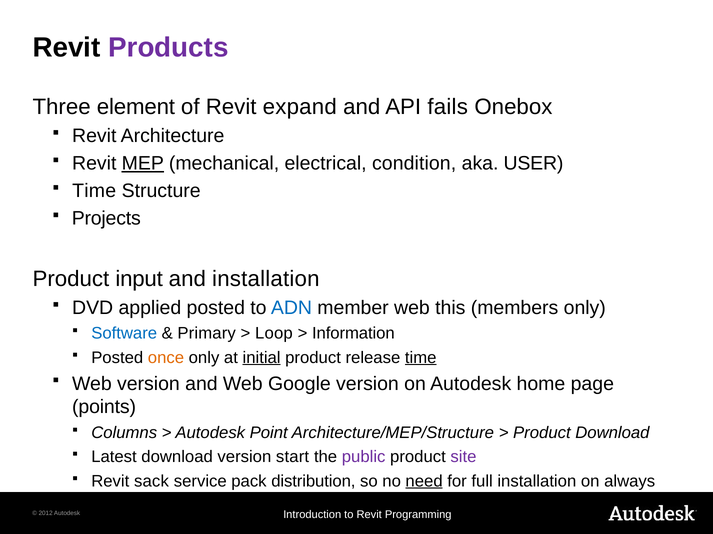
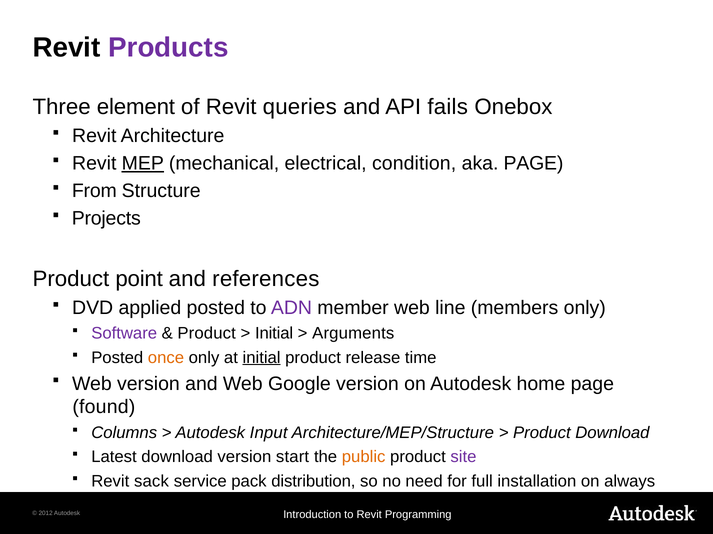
expand: expand -> queries (300, 107)
aka USER: USER -> PAGE (533, 164)
Time: Time -> From (94, 191)
input: input -> point (139, 279)
and installation: installation -> references (266, 279)
ADN colour: blue -> purple (291, 308)
this: this -> line (450, 308)
Software colour: blue -> purple (124, 334)
Primary: Primary -> Product (207, 334)
Loop: Loop -> Initial (274, 334)
Information: Information -> Arguments (353, 334)
time underline: present -> none (421, 358)
points: points -> found (104, 407)
Point: Point -> Input (269, 433)
public colour: purple -> orange (364, 457)
need underline: present -> none (424, 482)
